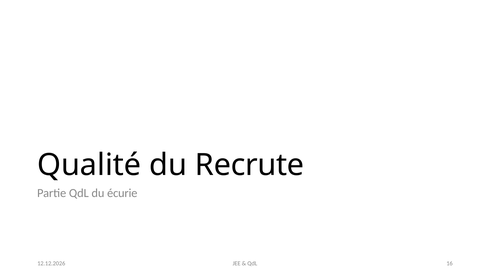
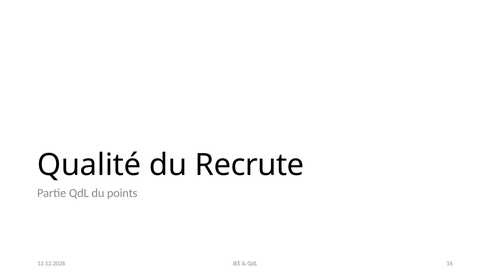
écurie: écurie -> points (122, 193)
